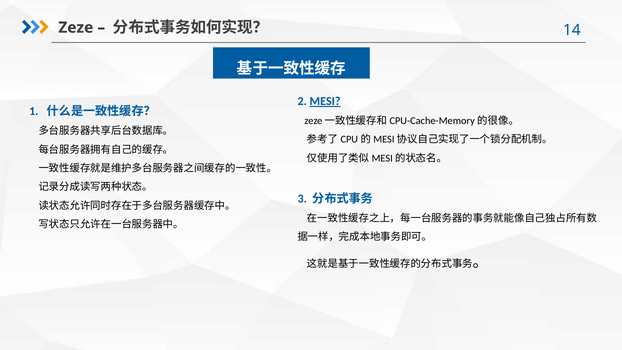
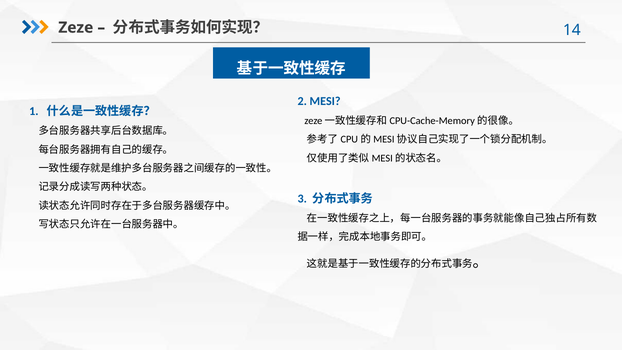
MESI underline: present -> none (325, 101)
